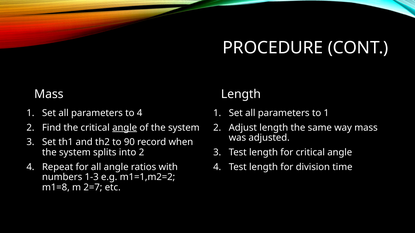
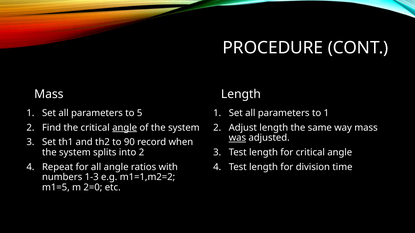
to 4: 4 -> 5 (140, 113)
was underline: none -> present (237, 138)
m1=8: m1=8 -> m1=5 (56, 188)
2=7: 2=7 -> 2=0 (93, 188)
